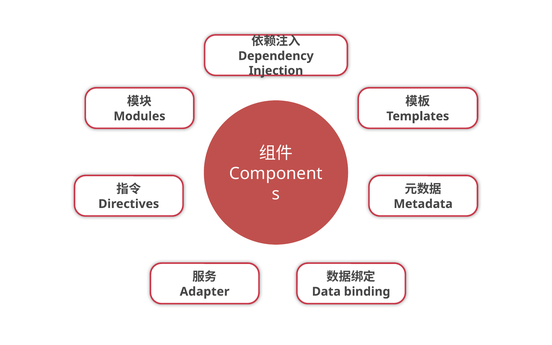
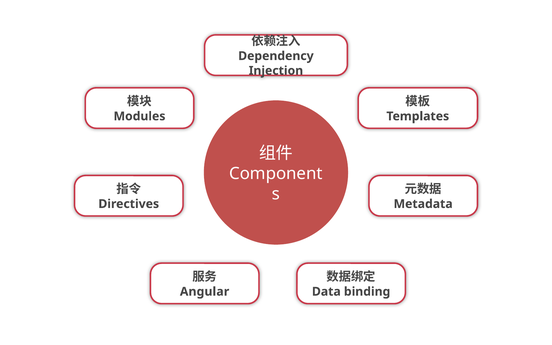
Adapter: Adapter -> Angular (205, 292)
